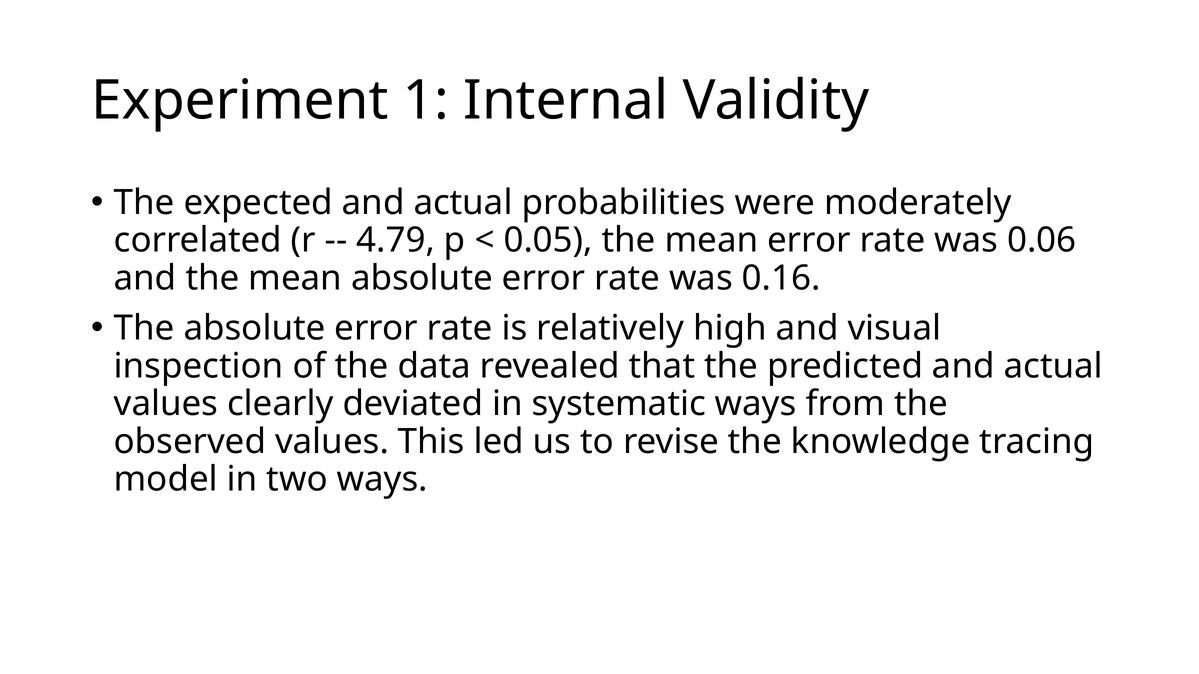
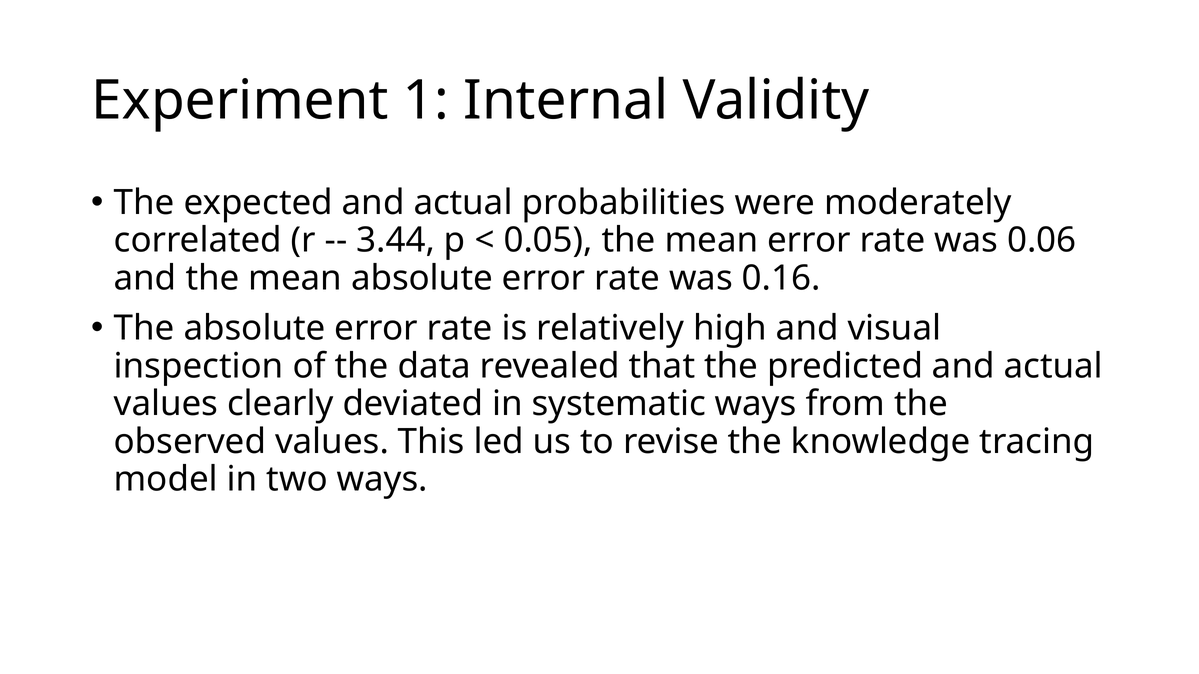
4.79: 4.79 -> 3.44 (396, 240)
